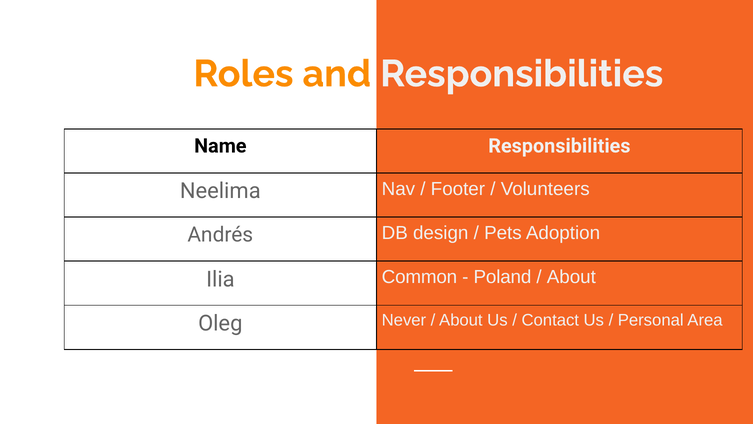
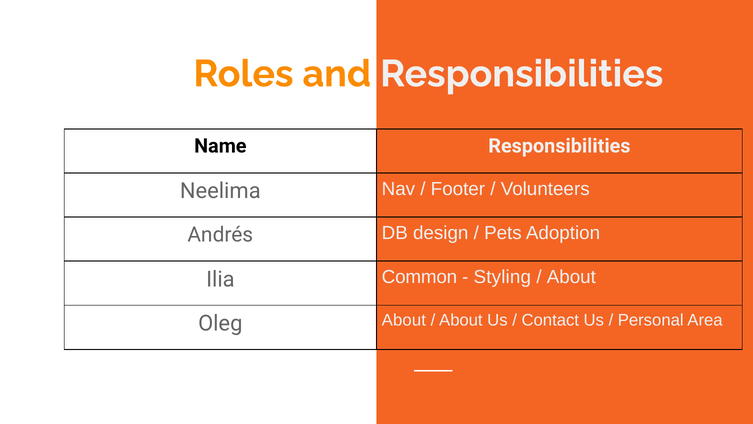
Poland: Poland -> Styling (502, 277)
Oleg Never: Never -> About (404, 320)
